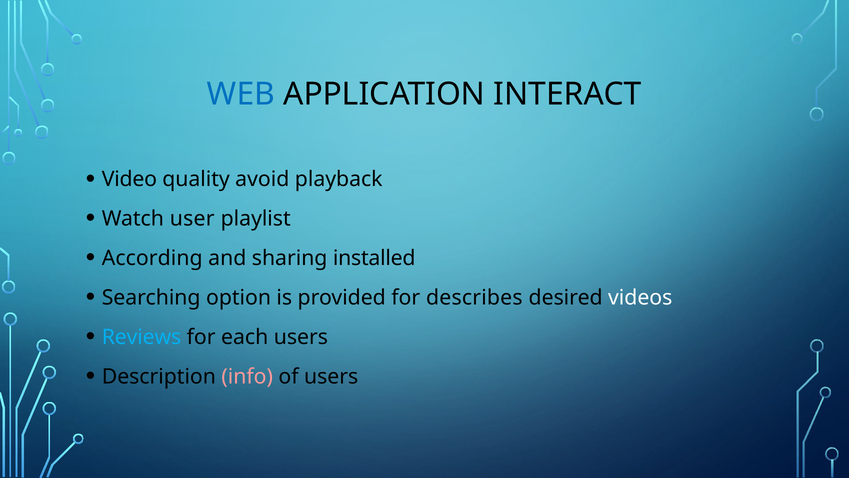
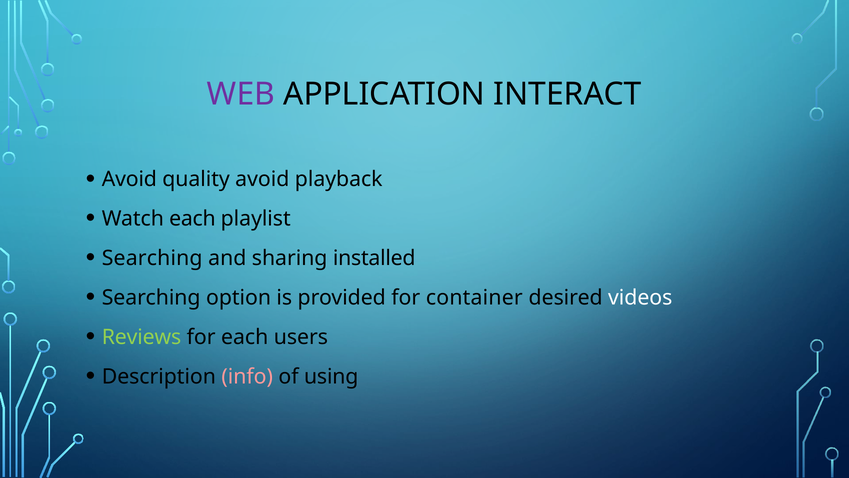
WEB colour: blue -> purple (241, 94)
Video: Video -> Avoid (129, 179)
Watch user: user -> each (192, 219)
According: According -> Searching (152, 258)
describes: describes -> container (474, 297)
Reviews colour: light blue -> light green (142, 337)
of users: users -> using (331, 376)
